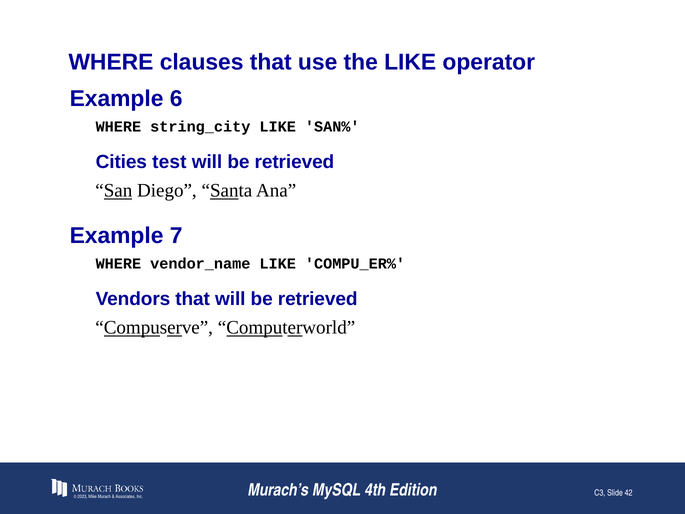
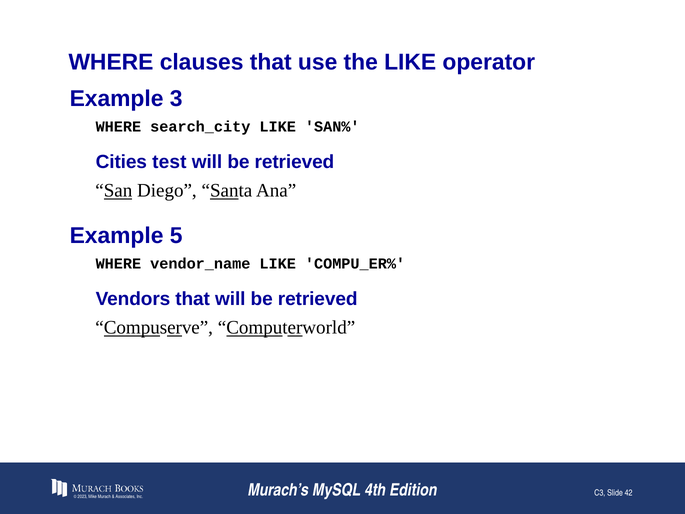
6: 6 -> 3 (176, 99)
string_city: string_city -> search_city (200, 127)
7: 7 -> 5 (176, 236)
